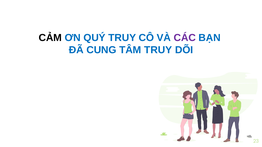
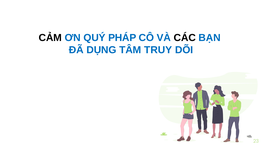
QUÝ TRUY: TRUY -> PHÁP (122, 38)
CÁC colour: purple -> black (185, 38)
CUNG: CUNG -> DỤNG (101, 50)
